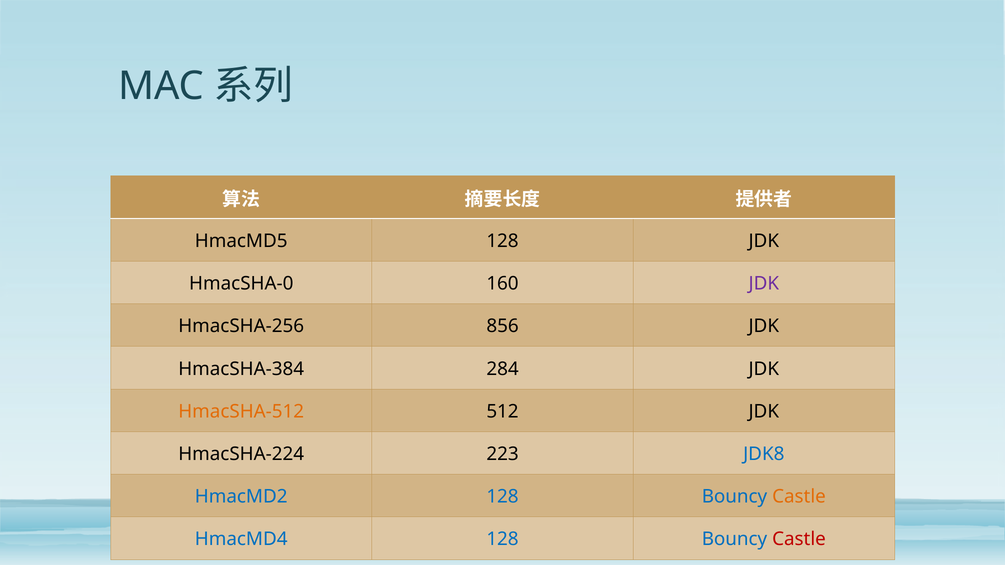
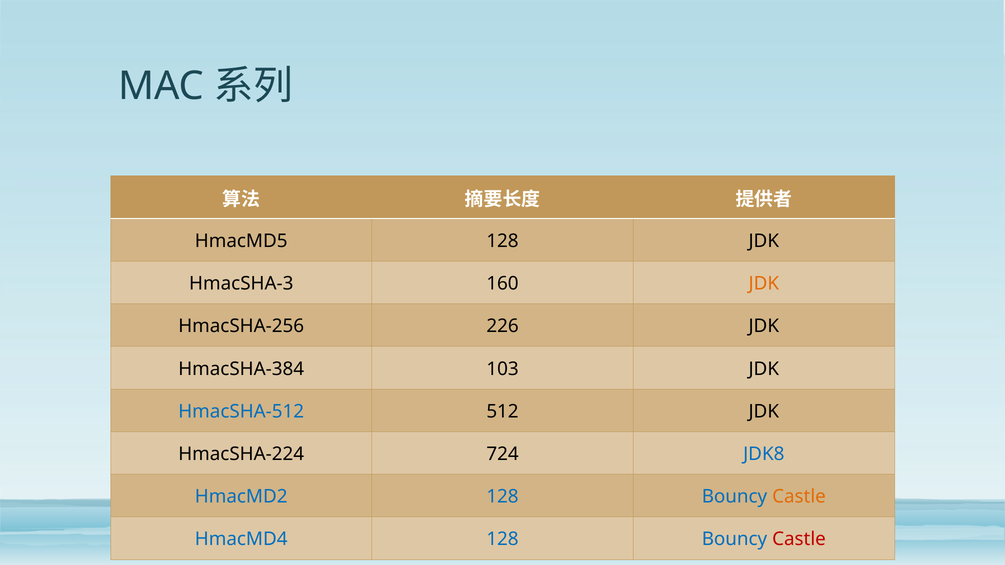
HmacSHA-0: HmacSHA-0 -> HmacSHA-3 (241, 284)
JDK colour: purple -> orange (764, 284)
856: 856 -> 226 (503, 326)
284: 284 -> 103 (503, 369)
HmacSHA-512 colour: orange -> blue (241, 412)
223: 223 -> 724 (503, 454)
